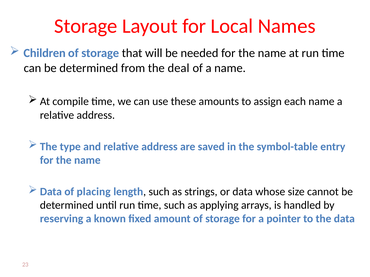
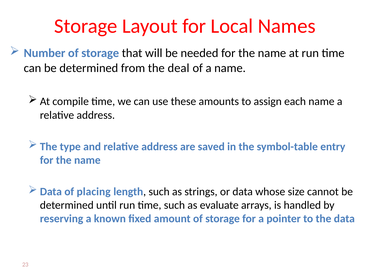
Children: Children -> Number (45, 53)
applying: applying -> evaluate (219, 206)
